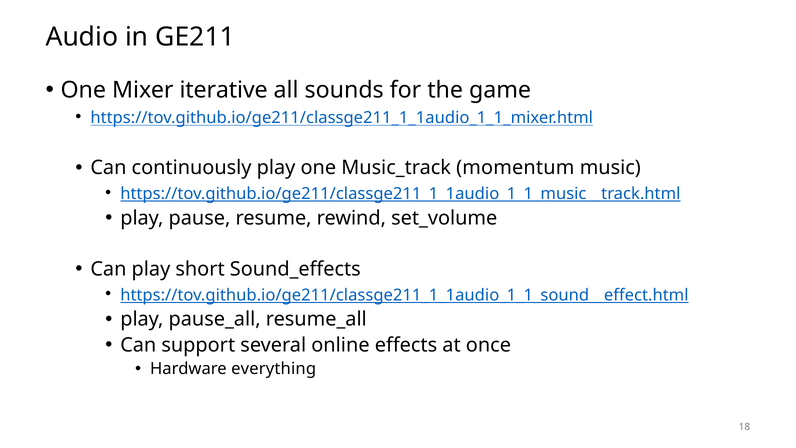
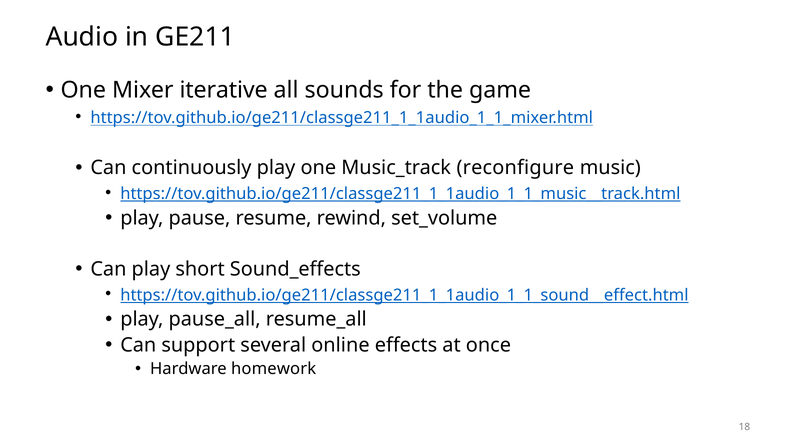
momentum: momentum -> reconfigure (515, 168)
everything: everything -> homework (274, 369)
